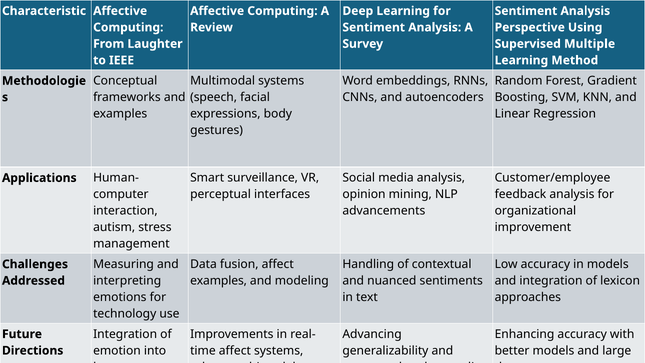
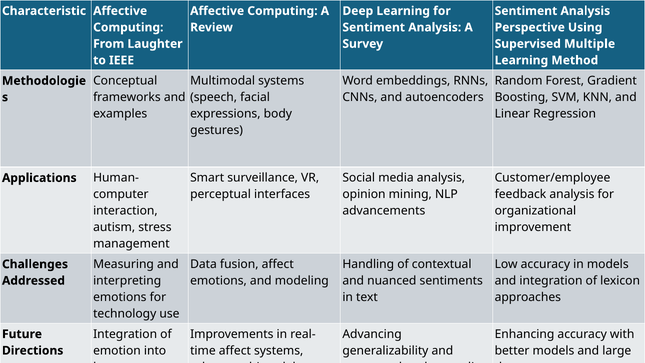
examples: examples -> emotions (218, 281)
